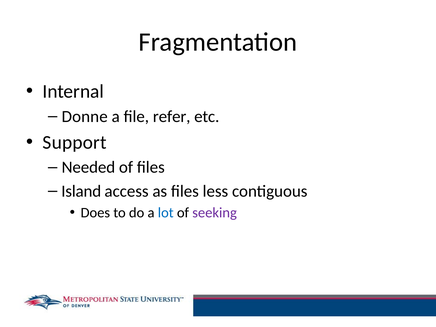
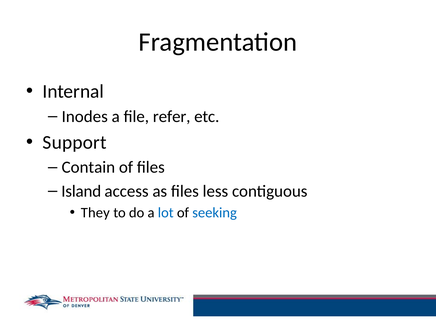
Donne: Donne -> Inodes (85, 117)
Needed: Needed -> Contain (88, 167)
Does: Does -> They (95, 213)
seeking colour: purple -> blue (215, 213)
